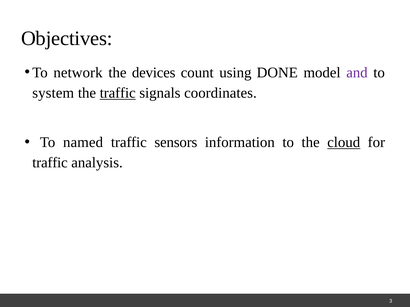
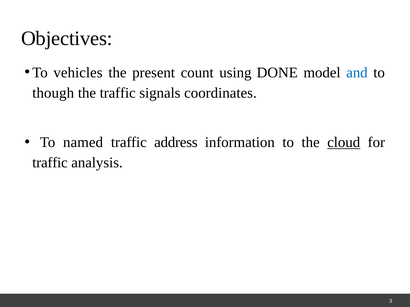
network: network -> vehicles (78, 73)
devices: devices -> present (154, 73)
and colour: purple -> blue (357, 73)
system: system -> though (53, 93)
traffic underline: present -> none (118, 93)
sensors: sensors -> address (176, 143)
